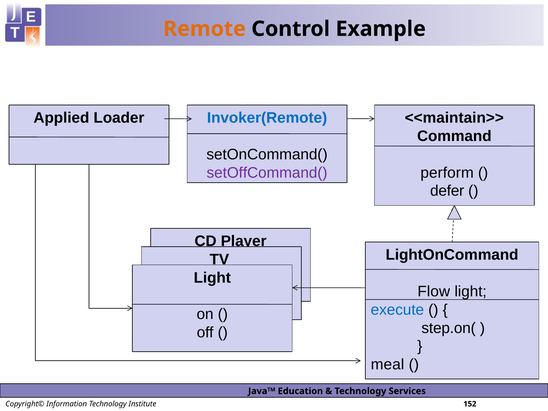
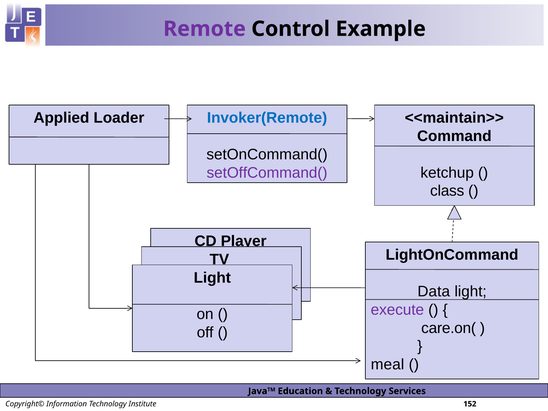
Remote colour: orange -> purple (205, 29)
perform: perform -> ketchup (447, 173)
defer: defer -> class (447, 191)
Flow: Flow -> Data (434, 291)
execute colour: blue -> purple (397, 310)
step.on(: step.on( -> care.on( (449, 328)
